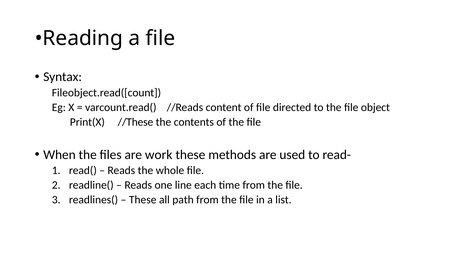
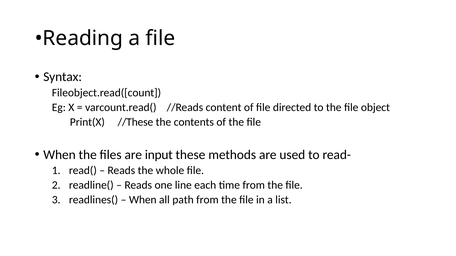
work: work -> input (159, 155)
These: These -> When (143, 200)
